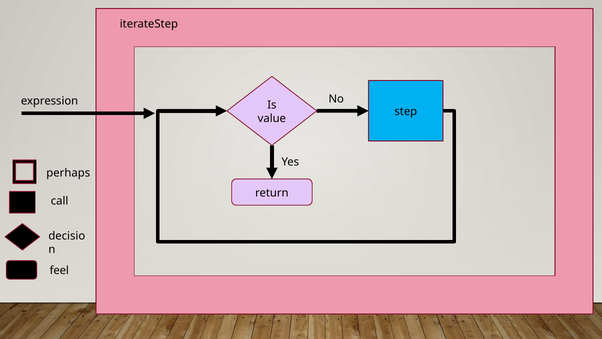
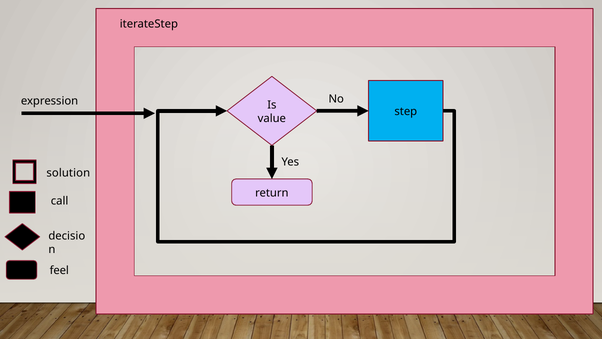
perhaps: perhaps -> solution (68, 173)
